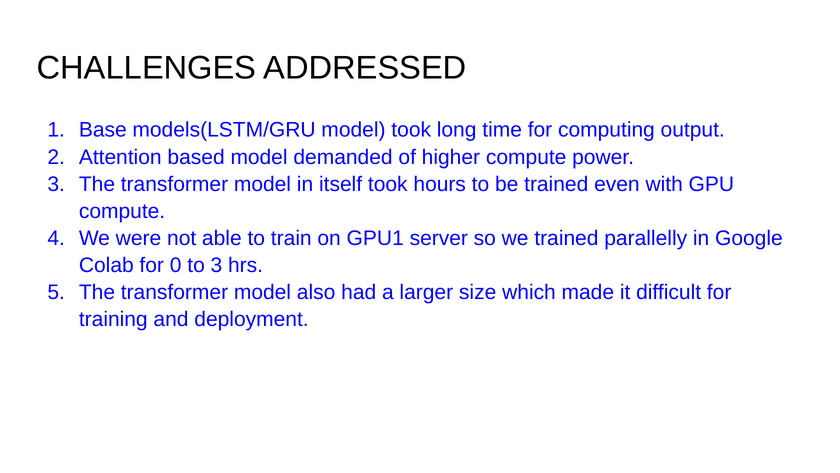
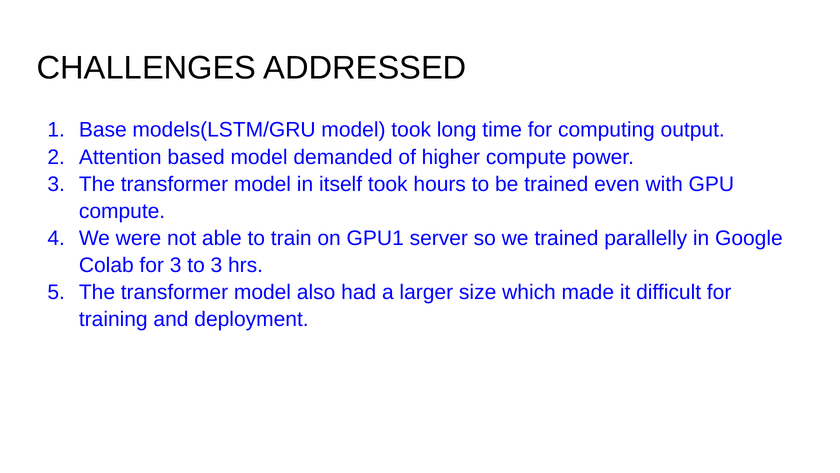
for 0: 0 -> 3 (176, 265)
